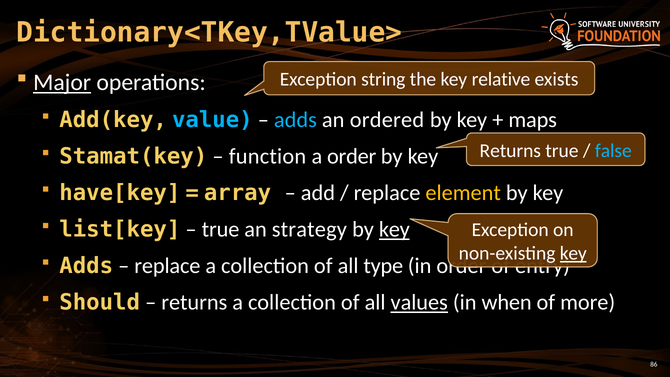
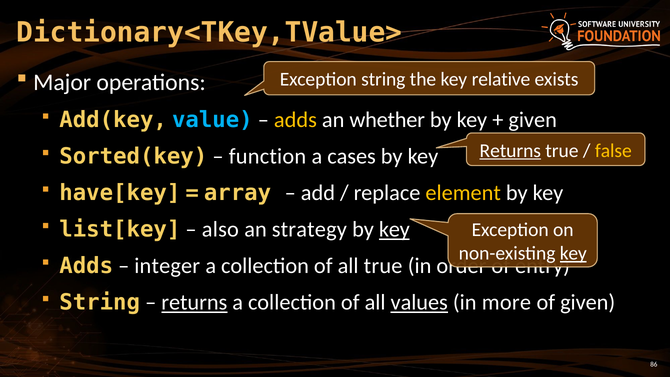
Major underline: present -> none (62, 83)
adds colour: light blue -> yellow (295, 120)
ordered: ordered -> whether (387, 120)
maps: maps -> given (533, 120)
Returns underline: none -> present (510, 151)
false colour: light blue -> yellow (613, 151)
Stamat(key: Stamat(key -> Sorted(key (133, 156)
a order: order -> cases (352, 156)
true: true -> also (220, 229)
replace: replace -> integer (167, 266)
all type: type -> true (383, 266)
Should: Should -> String (100, 303)
returns underline: none -> present (194, 303)
when: when -> more (506, 303)
of more: more -> given (588, 303)
